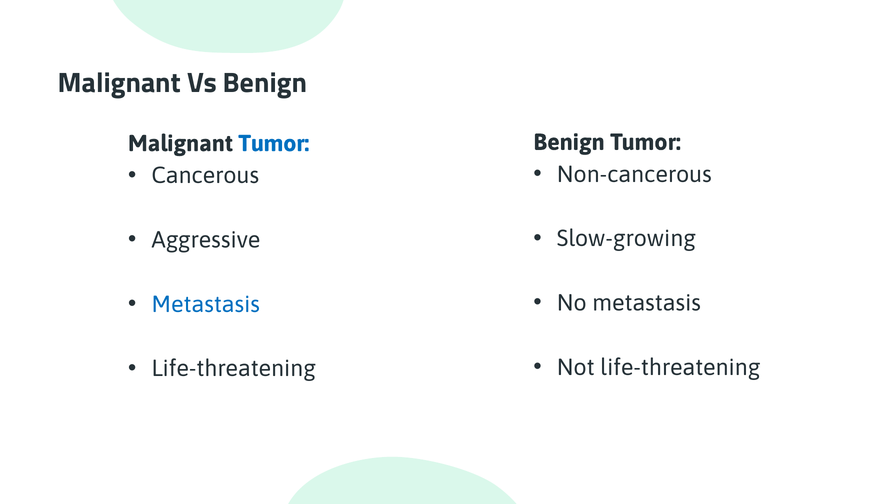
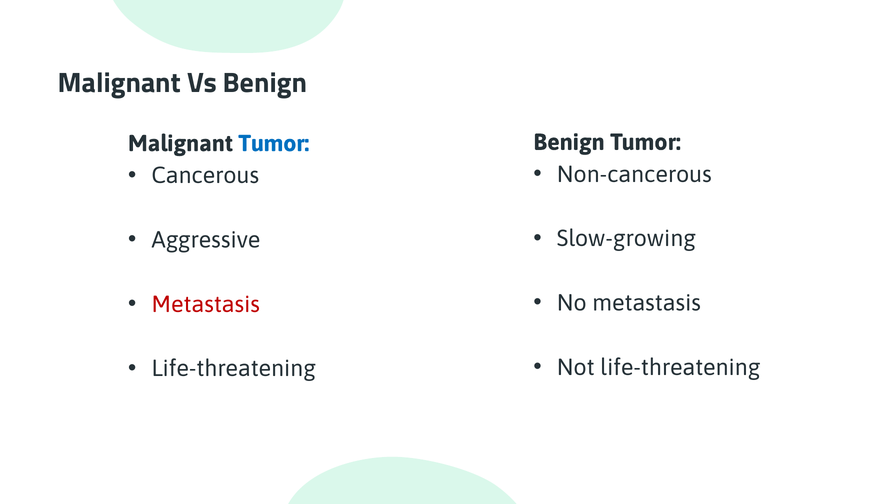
Metastasis colour: blue -> red (206, 304)
